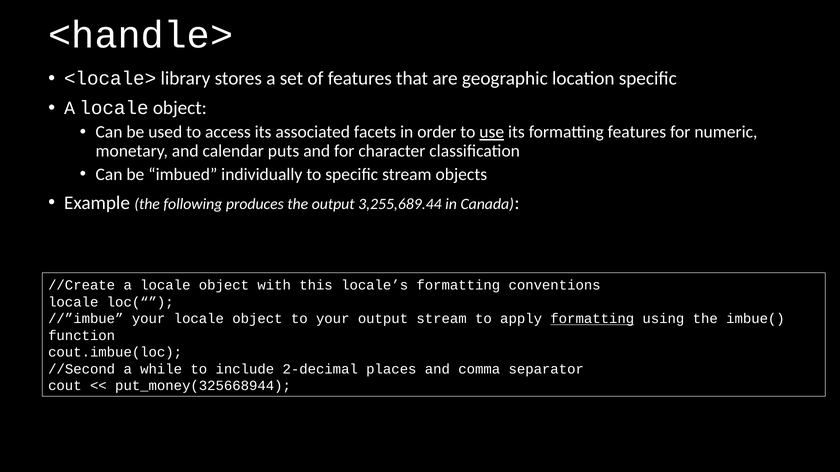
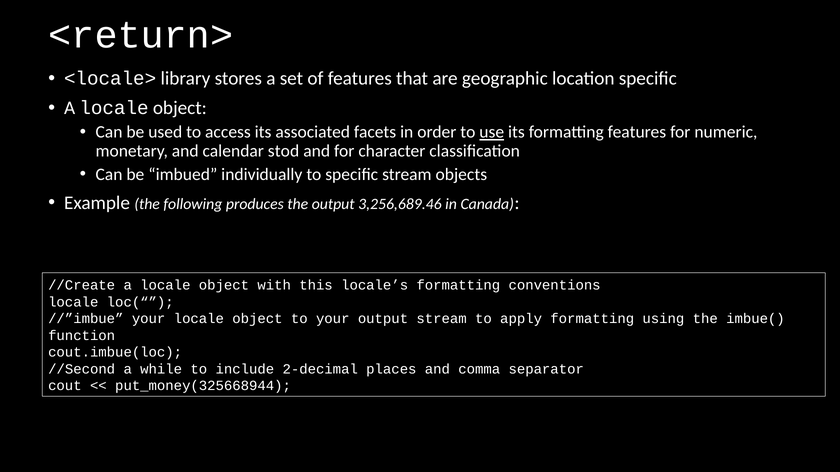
<handle>: <handle> -> <return> (141, 35)
puts: puts -> stod (284, 151)
3,255,689.44: 3,255,689.44 -> 3,256,689.46 (400, 204)
formatting underline: present -> none (592, 319)
